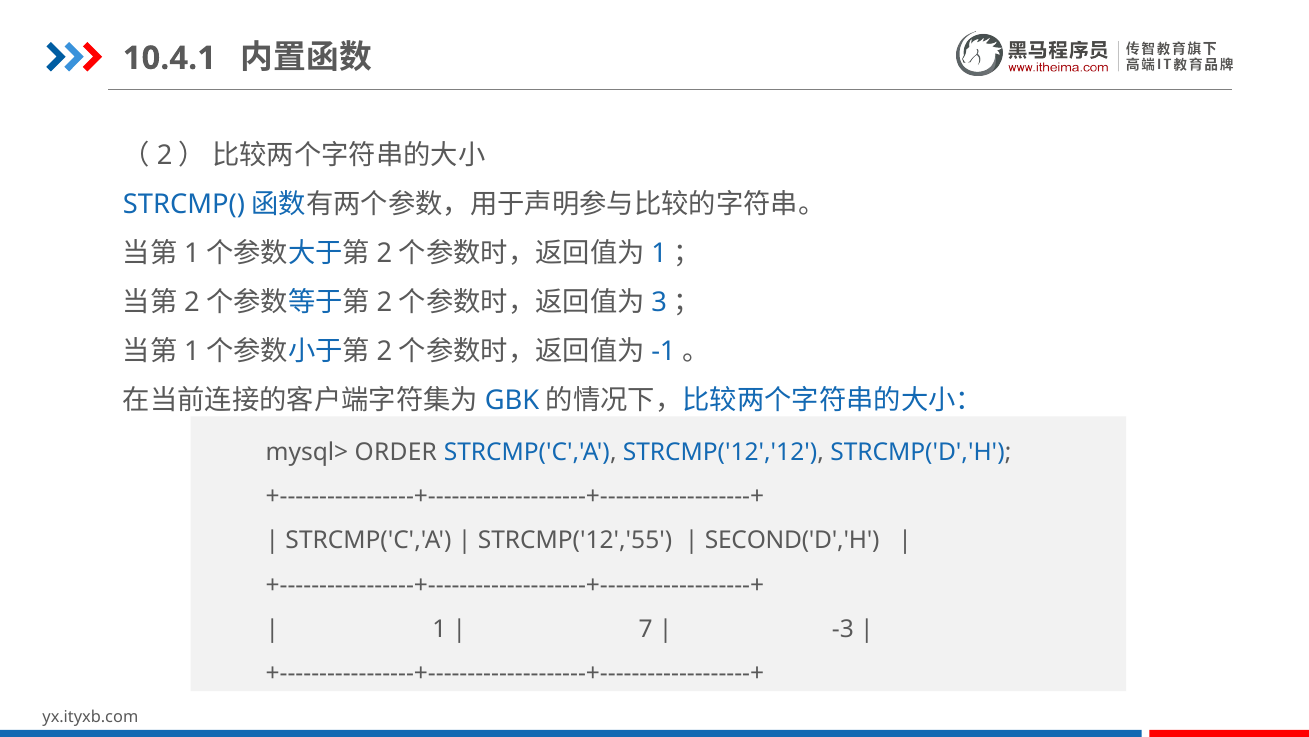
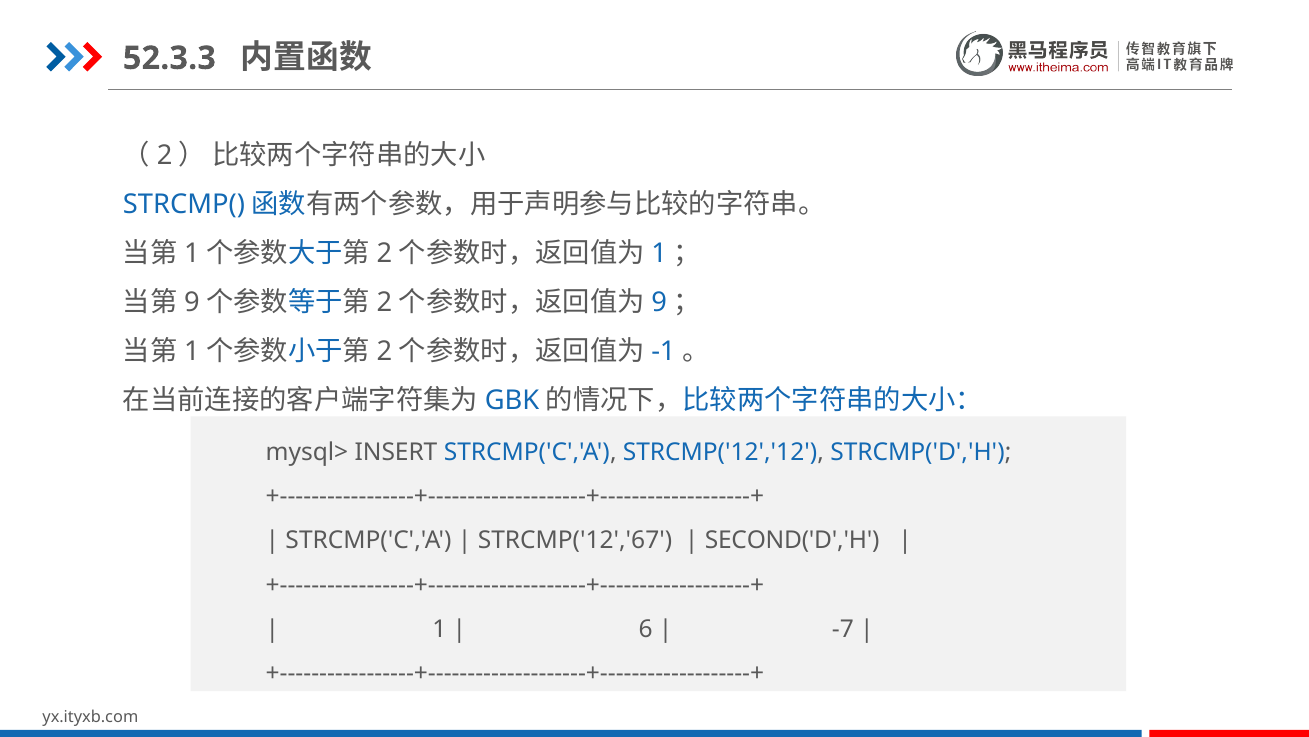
10.4.1: 10.4.1 -> 52.3.3 (169, 58)
2: 2 -> 9 (192, 302)
3: 3 -> 9 (659, 302)
ORDER: ORDER -> INSERT (396, 452)
STRCMP('12','55: STRCMP('12','55 -> STRCMP('12','67 (575, 540)
7: 7 -> 6 (646, 629)
-3: -3 -> -7 (843, 629)
